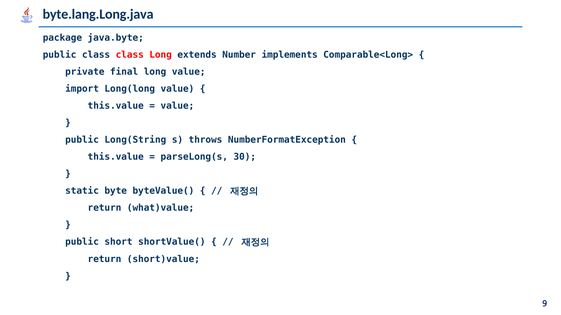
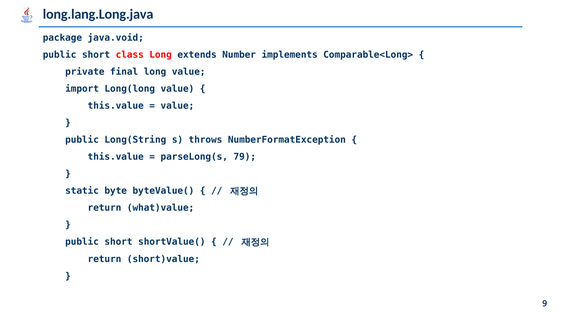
byte.lang.Long.java: byte.lang.Long.java -> long.lang.Long.java (98, 14)
java.byte: java.byte -> java.void (116, 38)
class: class -> short (96, 55)
30: 30 -> 79 (245, 157)
